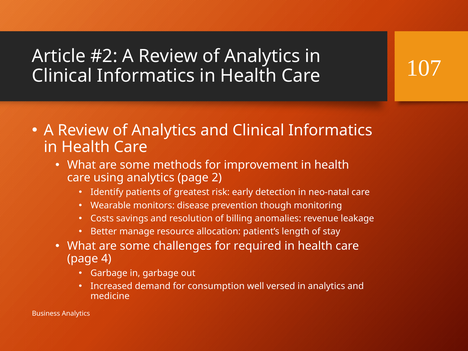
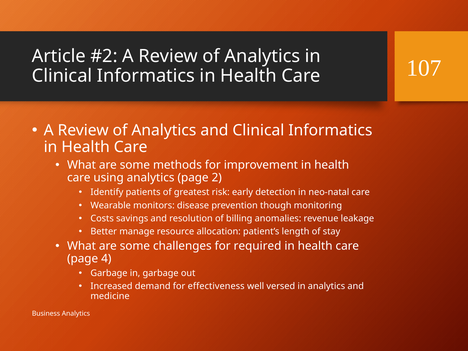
consumption: consumption -> effectiveness (216, 286)
